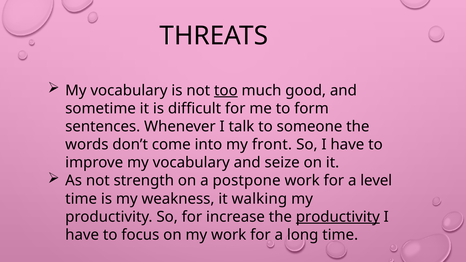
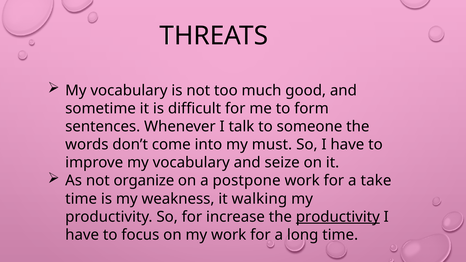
too underline: present -> none (226, 90)
front: front -> must (272, 145)
strength: strength -> organize (144, 181)
level: level -> take (376, 181)
